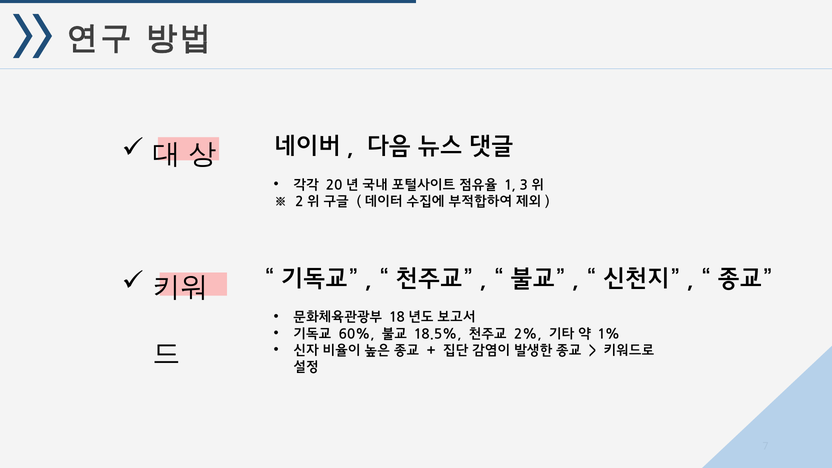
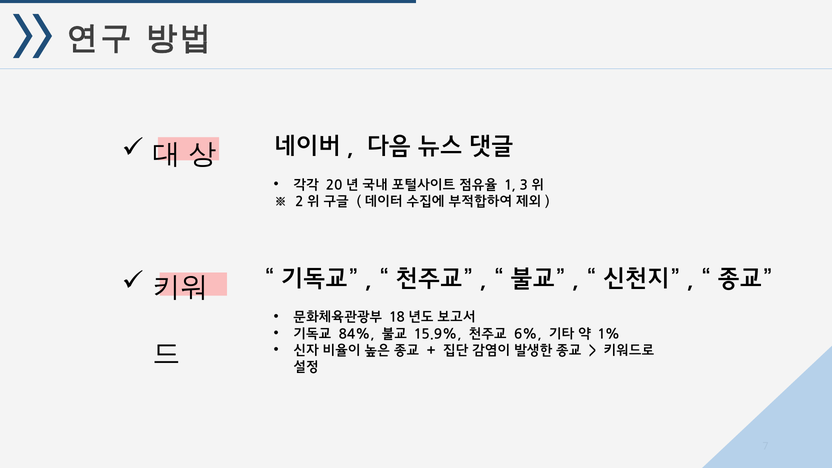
60%: 60% -> 84% (357, 333)
18.5%: 18.5% -> 15.9% (438, 333)
2%: 2% -> 6% (528, 333)
